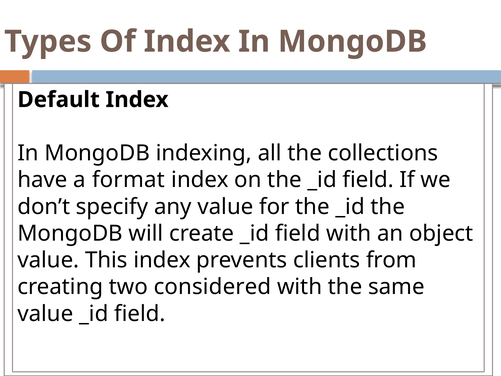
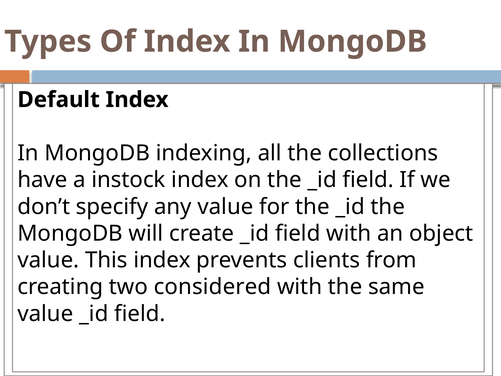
format: format -> instock (129, 180)
